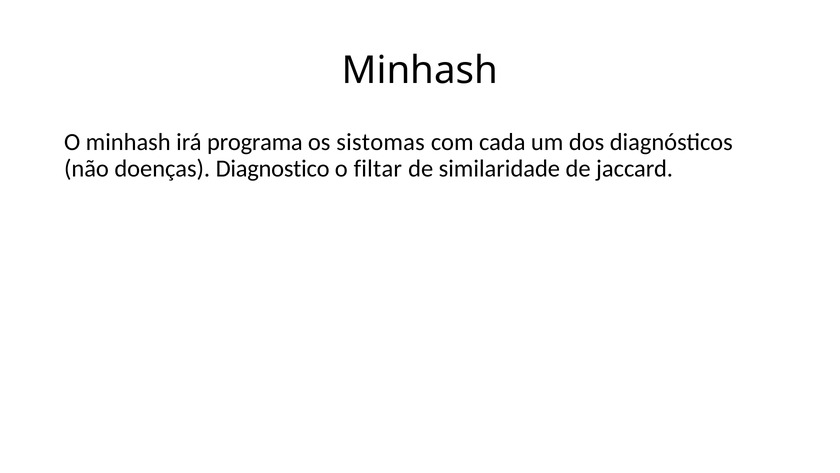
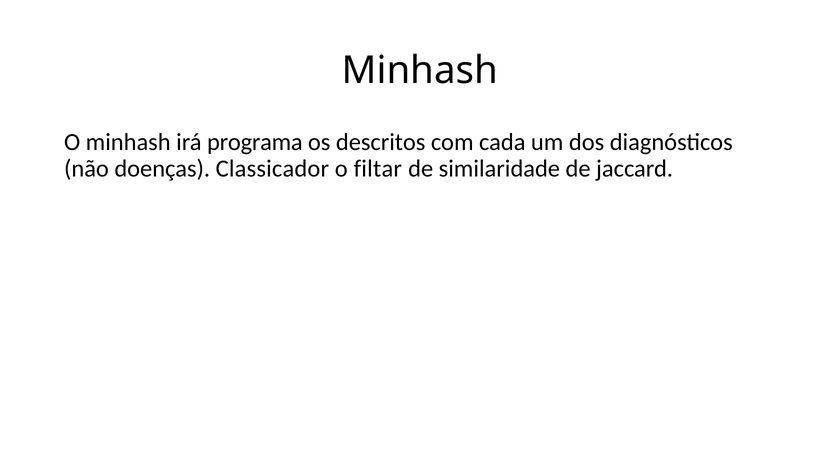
sistomas: sistomas -> descritos (381, 142)
Diagnostico: Diagnostico -> Classicador (272, 168)
